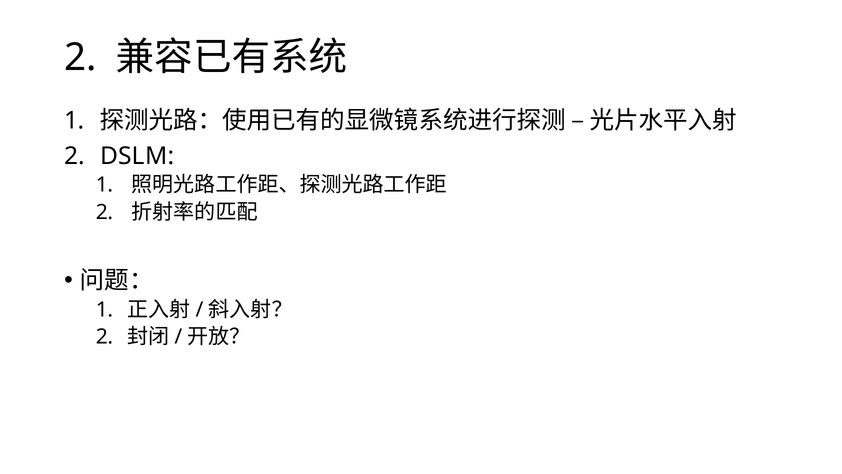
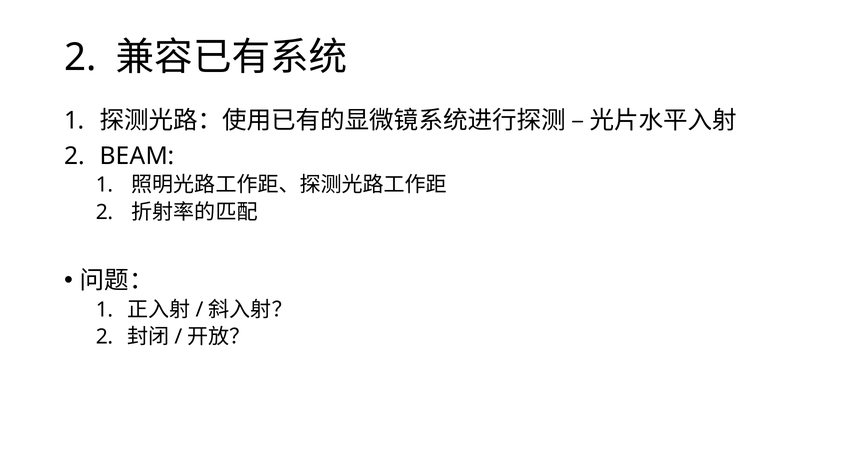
DSLM: DSLM -> BEAM (137, 156)
